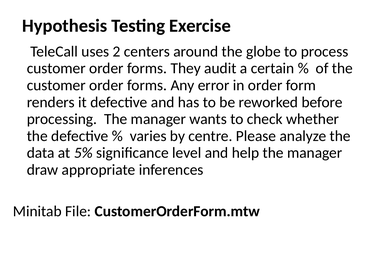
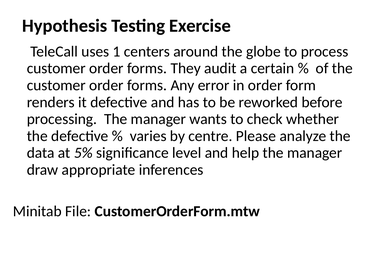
2: 2 -> 1 (117, 52)
